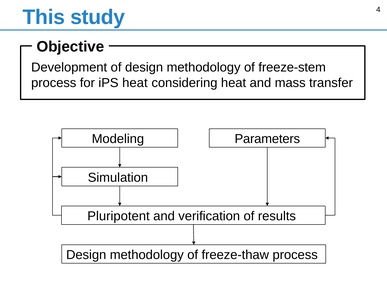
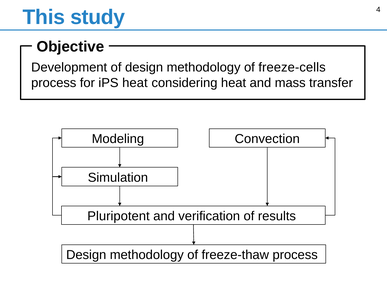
freeze-stem: freeze-stem -> freeze-cells (292, 67)
Parameters: Parameters -> Convection (267, 139)
